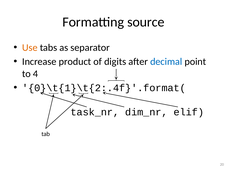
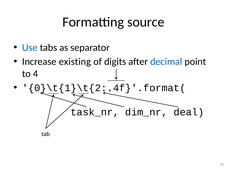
Use colour: orange -> blue (30, 48)
product: product -> existing (75, 62)
elif: elif -> deal (189, 112)
